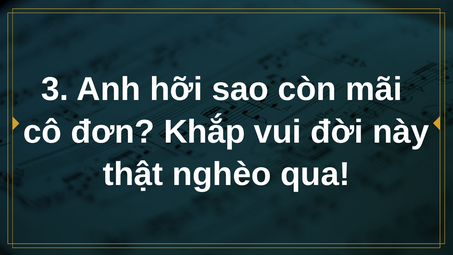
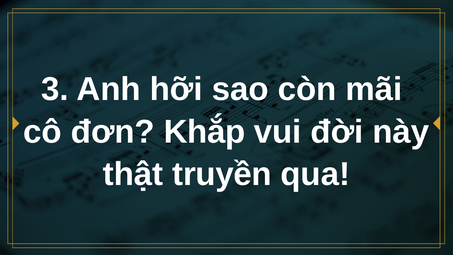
nghèo: nghèo -> truyền (222, 174)
